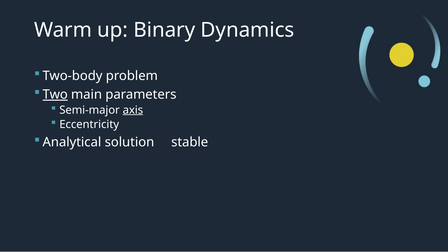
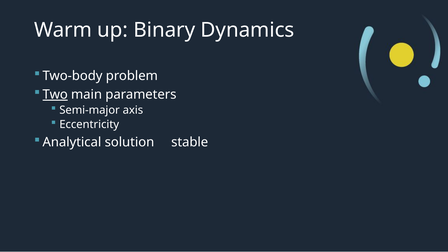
axis underline: present -> none (133, 110)
